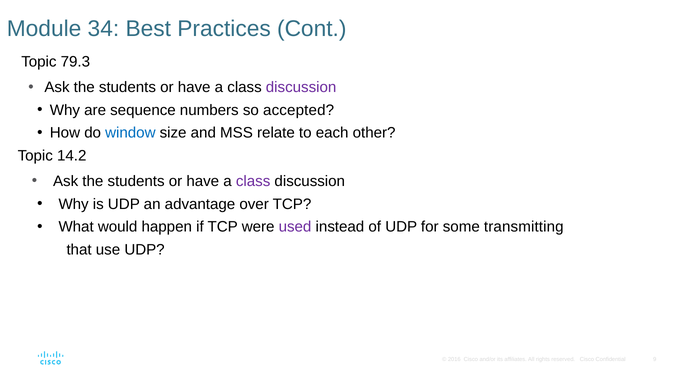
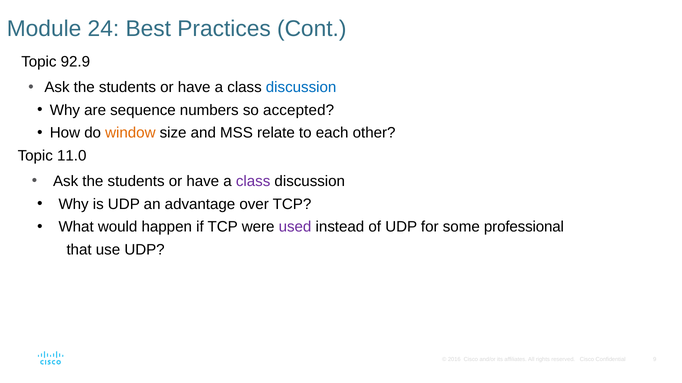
34: 34 -> 24 (103, 29)
79.3: 79.3 -> 92.9 (75, 62)
discussion colour: purple -> blue (301, 88)
window colour: blue -> orange (130, 133)
14.2: 14.2 -> 11.0 (72, 156)
transmitting: transmitting -> professional (524, 227)
